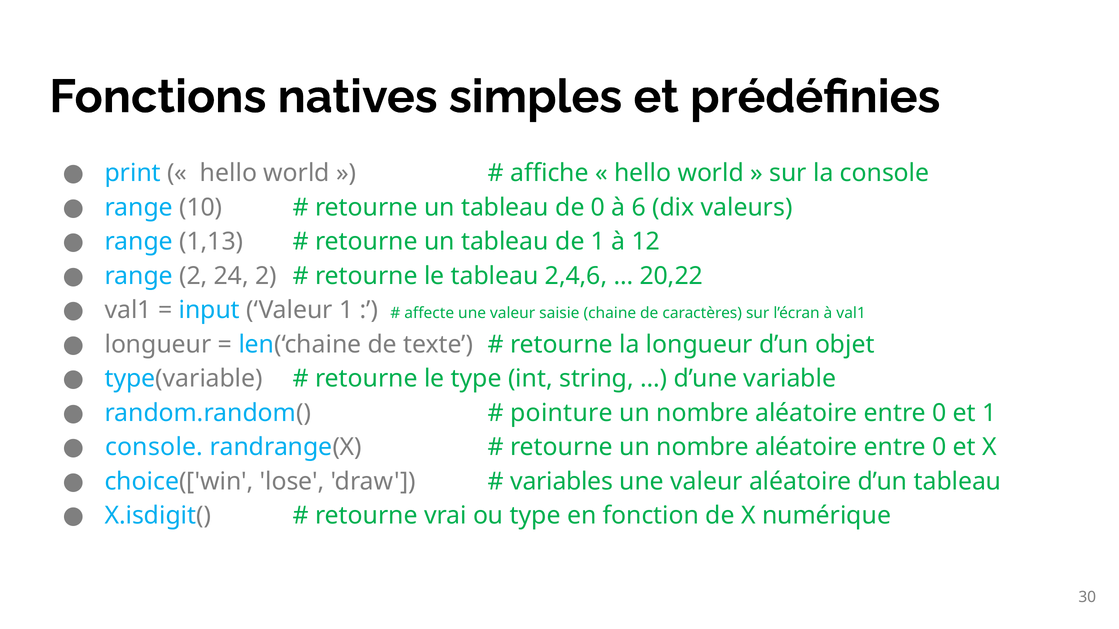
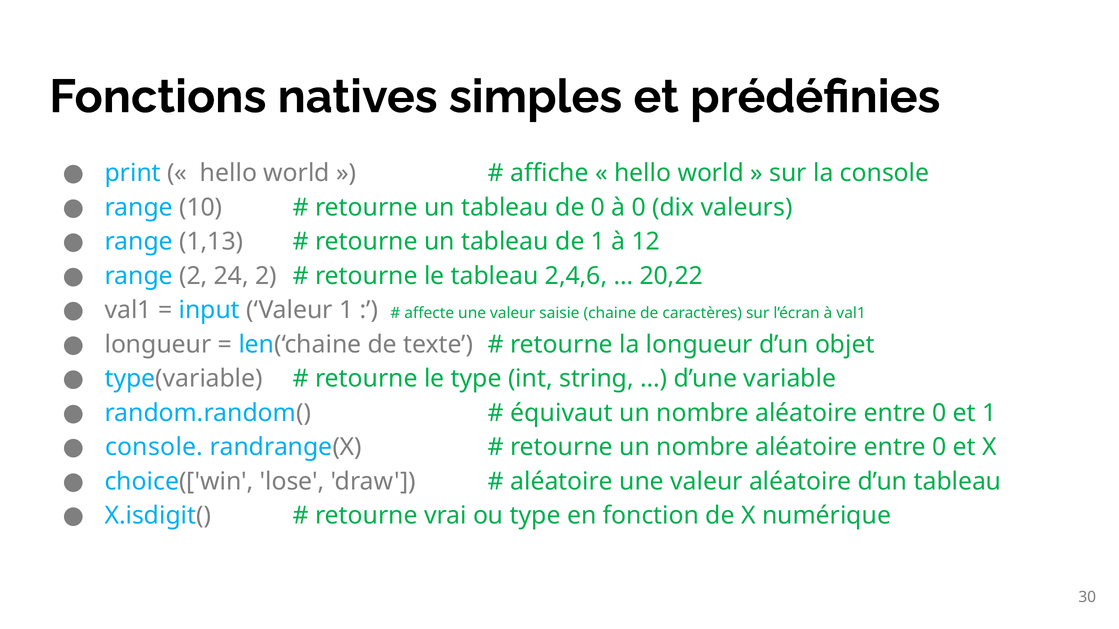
à 6: 6 -> 0 (639, 208)
pointure: pointure -> équivaut (562, 413)
variables: variables -> aléatoire (562, 482)
